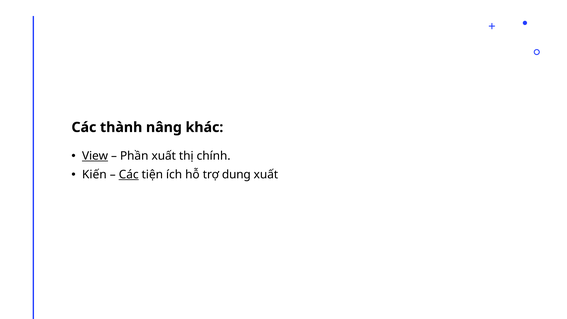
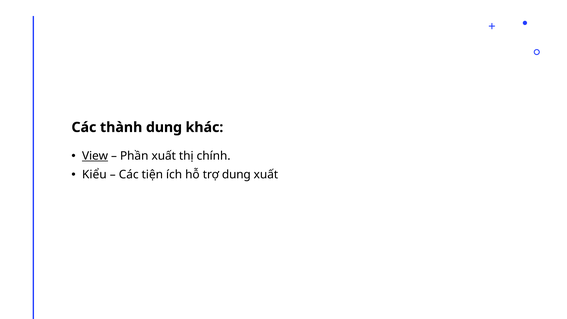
thành nâng: nâng -> dung (164, 127)
Kiến: Kiến -> Kiểu (94, 175)
Các underline: present -> none (129, 175)
